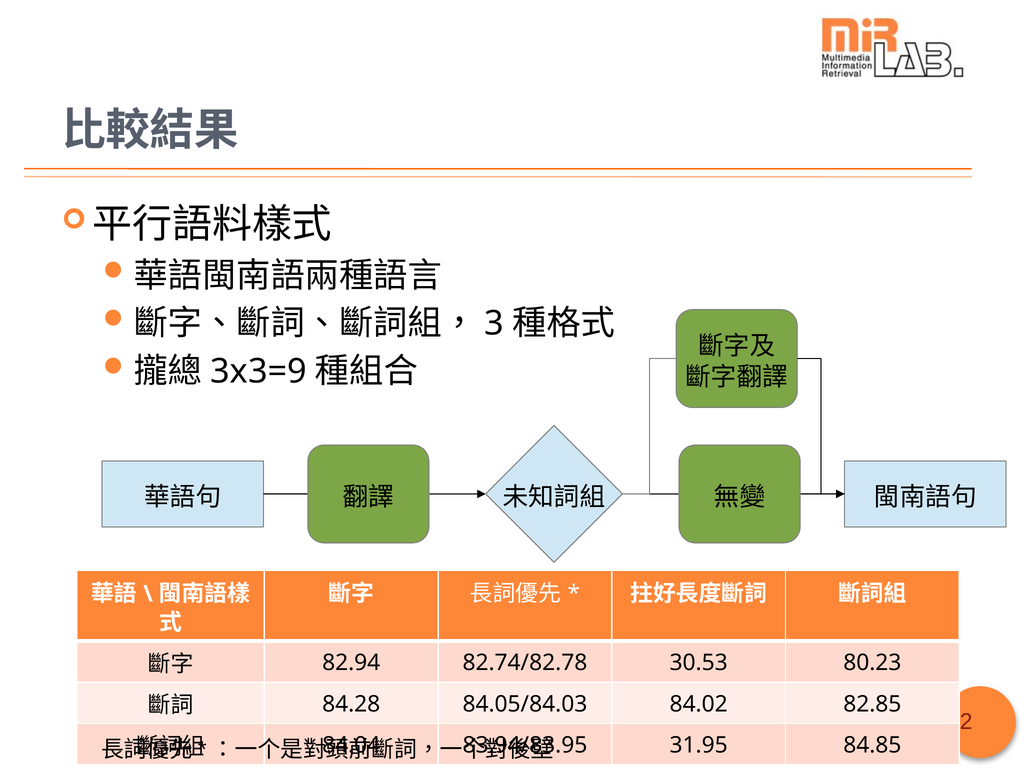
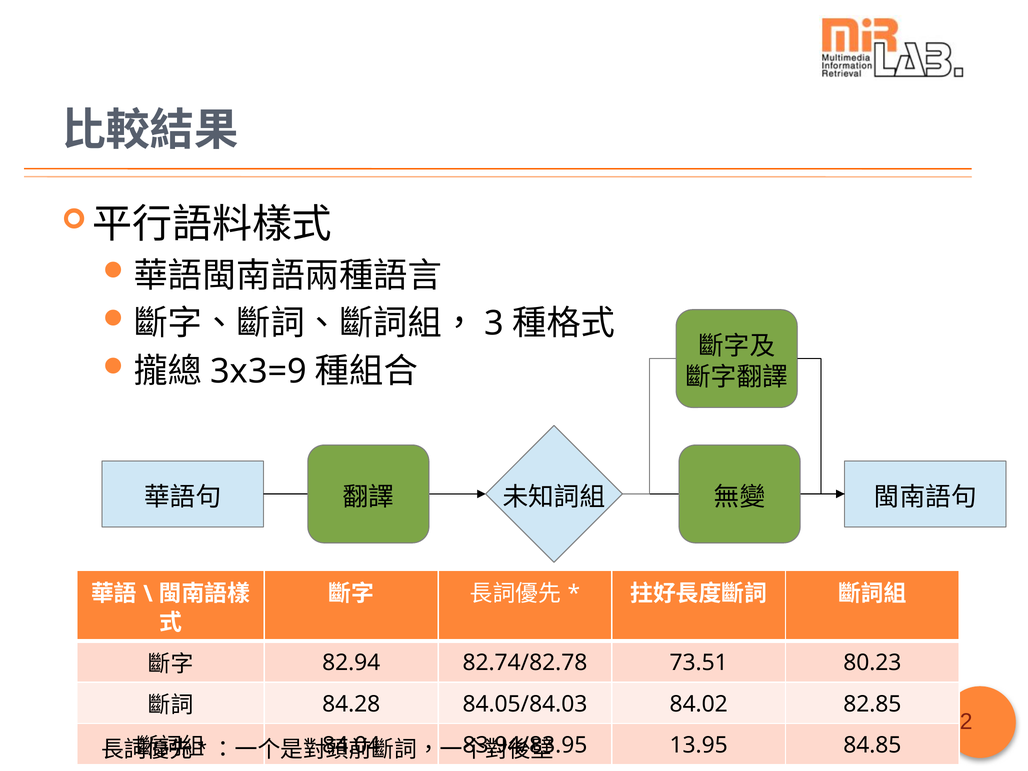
30.53: 30.53 -> 73.51 (699, 663)
31.95: 31.95 -> 13.95 (699, 745)
